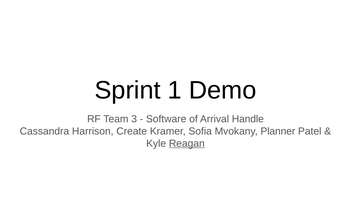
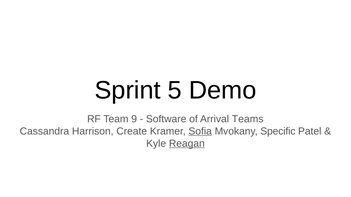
1: 1 -> 5 (175, 90)
3: 3 -> 9 (134, 119)
Handle: Handle -> Teams (248, 119)
Sofia underline: none -> present (200, 131)
Planner: Planner -> Specific (278, 131)
